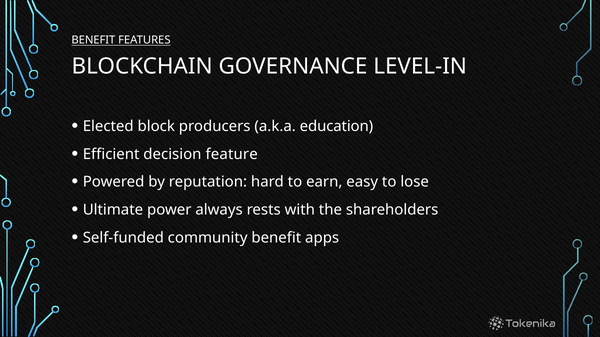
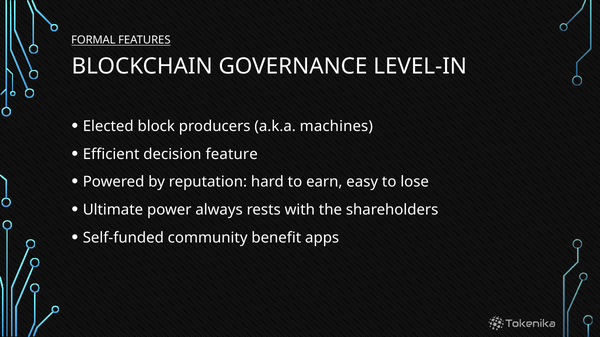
BENEFIT: BENEFIT -> FORMAL (93, 40)
education: education -> machines (336, 127)
